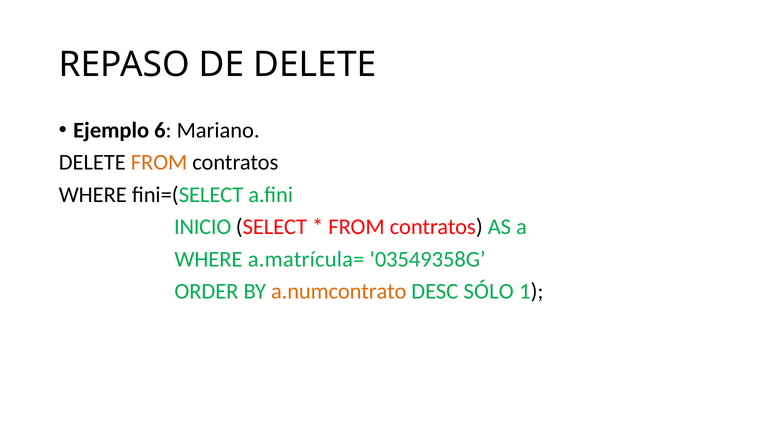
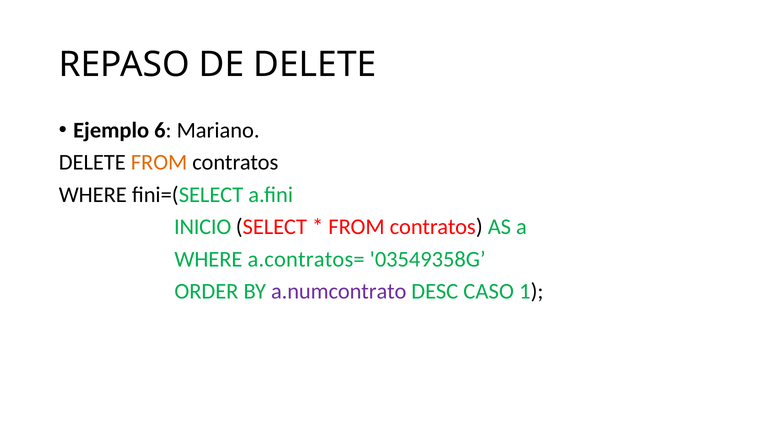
a.matrícula=: a.matrícula= -> a.contratos= (306, 260)
a.numcontrato colour: orange -> purple (339, 292)
SÓLO: SÓLO -> CASO (489, 292)
